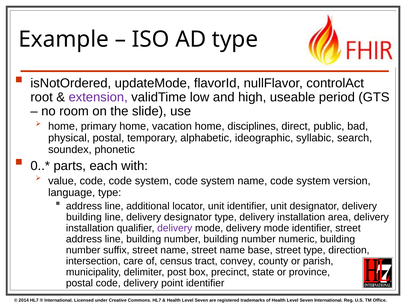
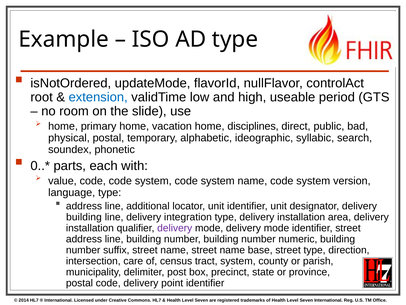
extension colour: purple -> blue (98, 97)
delivery designator: designator -> integration (188, 217)
tract convey: convey -> system (238, 261)
